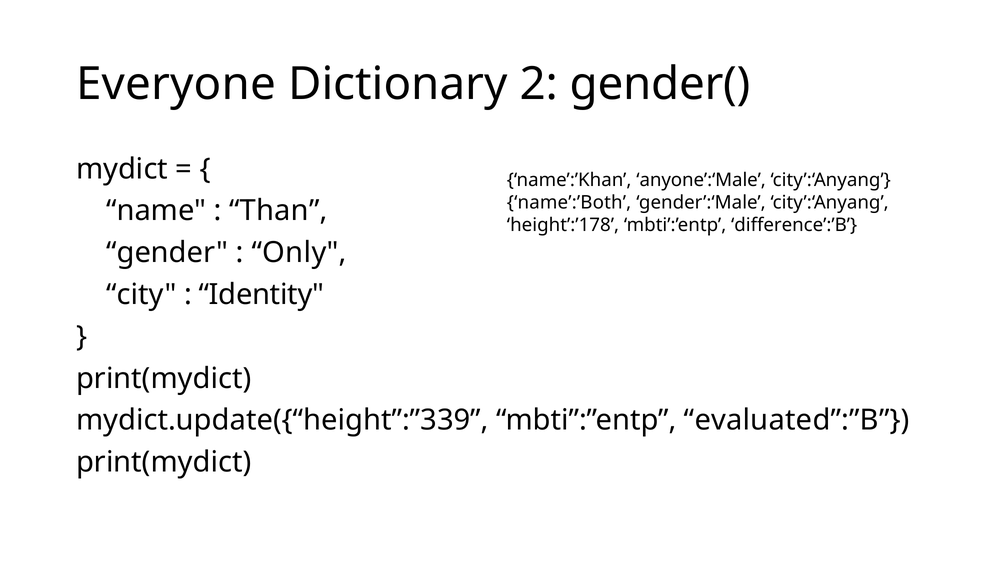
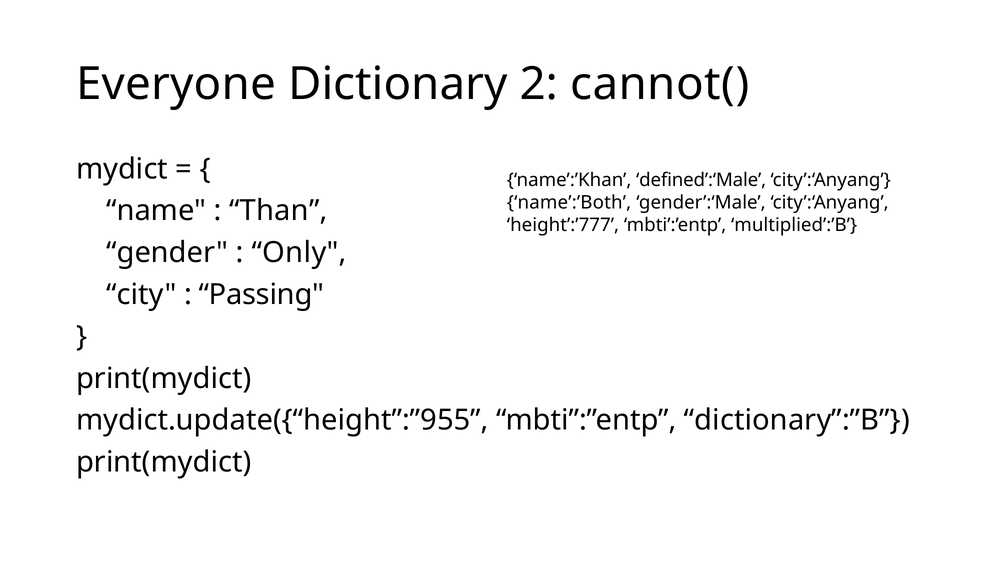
gender(: gender( -> cannot( (660, 84)
anyone’:‘Male: anyone’:‘Male -> defined’:‘Male (701, 180)
height’:’178: height’:’178 -> height’:’777 (563, 225)
difference’:’B: difference’:’B -> multiplied’:’B (794, 225)
Identity: Identity -> Passing (261, 295)
mydict.update({“height”:”339: mydict.update({“height”:”339 -> mydict.update({“height”:”955 (282, 420)
evaluated”:”B: evaluated”:”B -> dictionary”:”B (797, 420)
